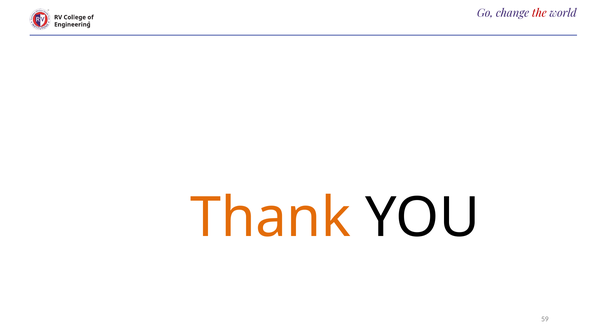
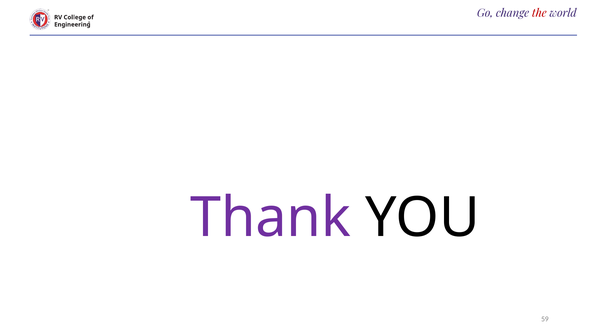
Thank colour: orange -> purple (270, 218)
